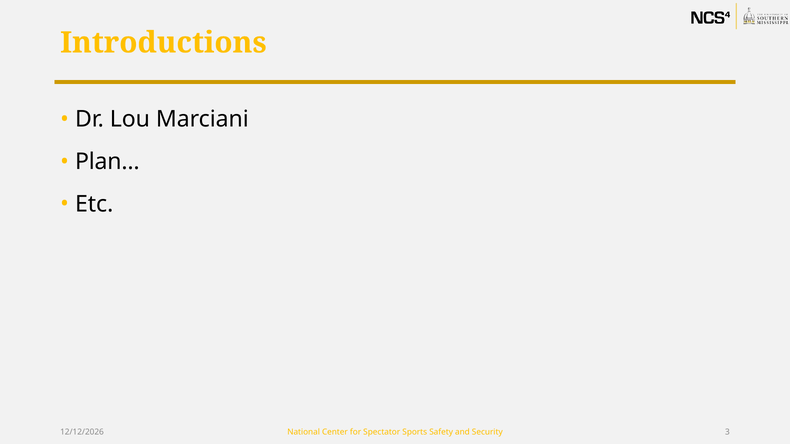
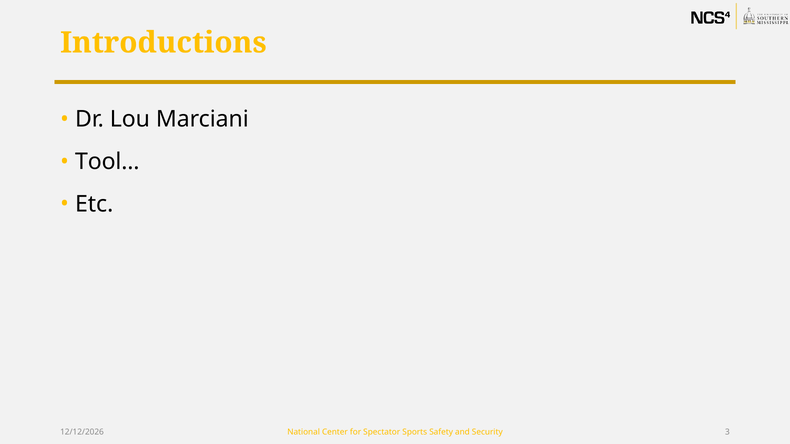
Plan…: Plan… -> Tool… (107, 162)
